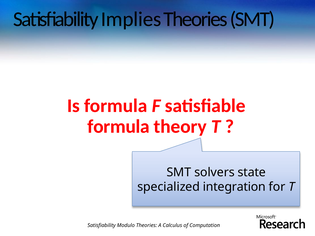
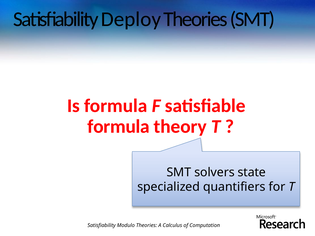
Implies: Implies -> Deploy (131, 19)
integration: integration -> quantifiers (234, 187)
